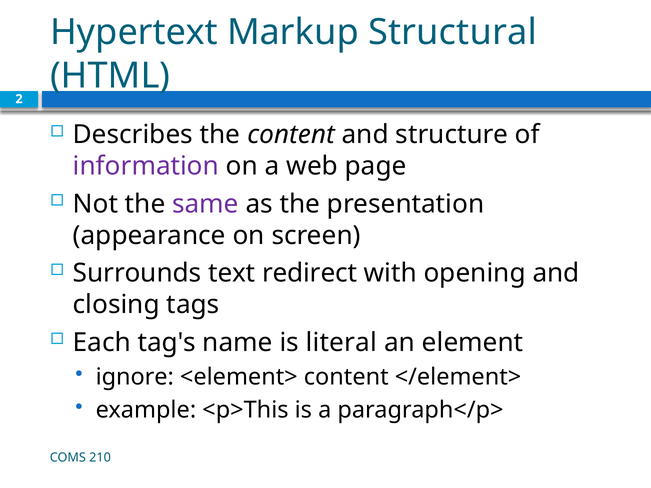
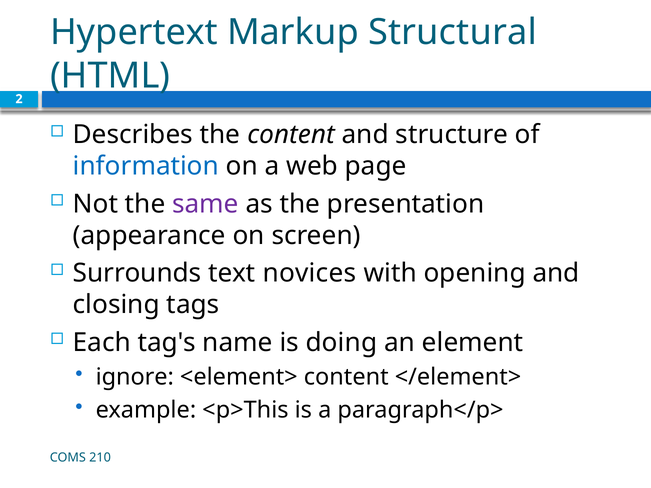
information colour: purple -> blue (146, 166)
redirect: redirect -> novices (309, 273)
literal: literal -> doing (342, 343)
